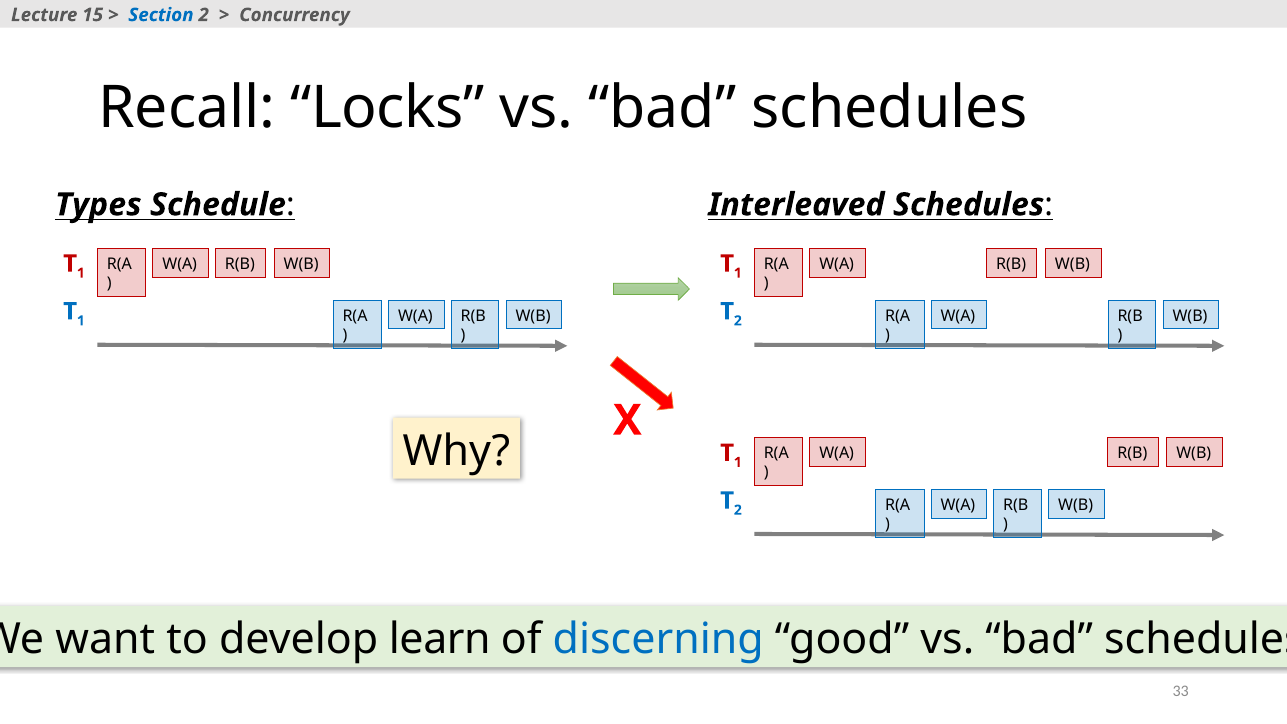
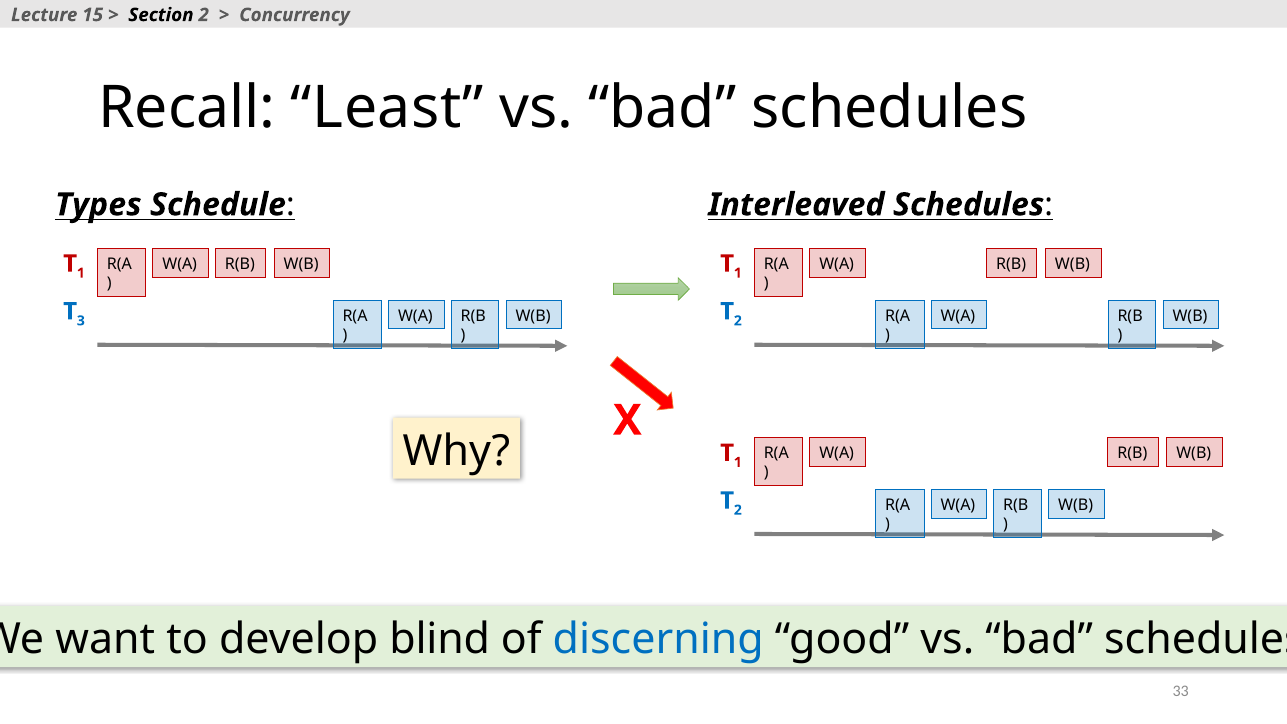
Section colour: blue -> black (161, 15)
Locks: Locks -> Least (387, 108)
1: 1 -> 3 (81, 321)
learn: learn -> blind (440, 640)
